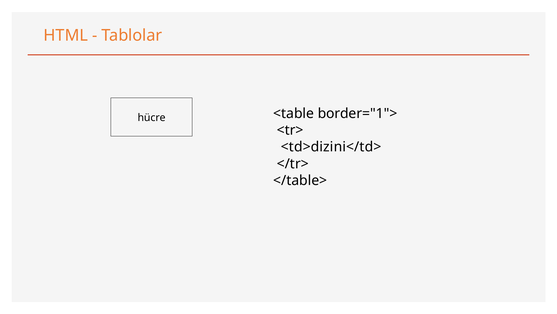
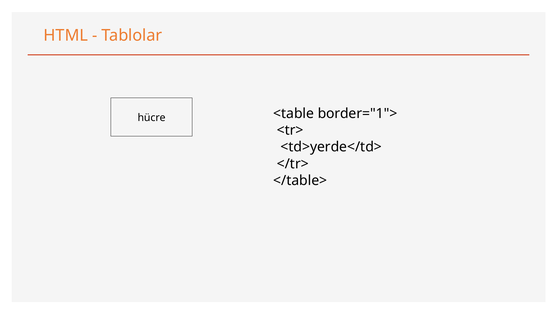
<td>dizini</td>: <td>dizini</td> -> <td>yerde</td> (331, 147)
